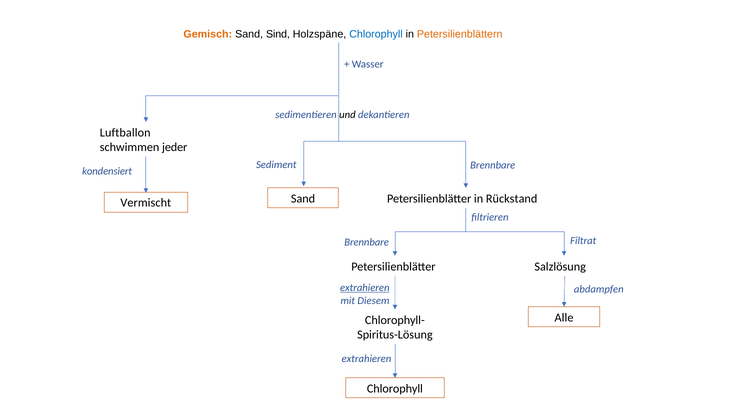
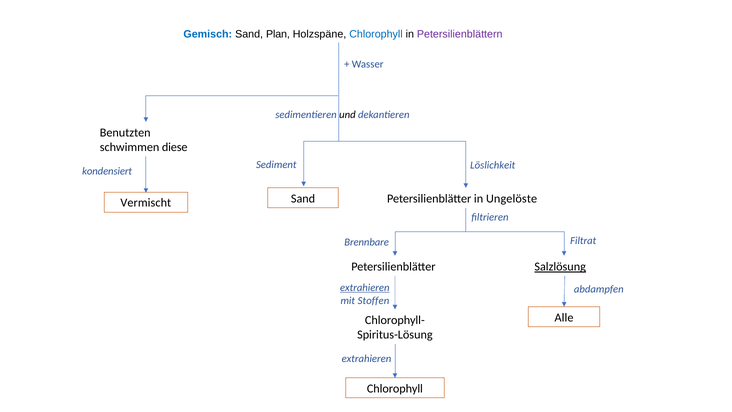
Gemisch colour: orange -> blue (208, 34)
Sind: Sind -> Plan (278, 34)
Petersilienblättern colour: orange -> purple (460, 34)
Luftballon: Luftballon -> Benutzten (125, 133)
jeder: jeder -> diese (175, 147)
Sediment Brennbare: Brennbare -> Löslichkeit (493, 165)
Rückstand: Rückstand -> Ungelöste (512, 199)
Salzlösung underline: none -> present (560, 266)
Diesem: Diesem -> Stoffen (373, 300)
